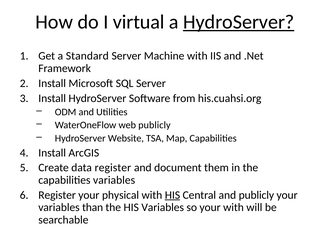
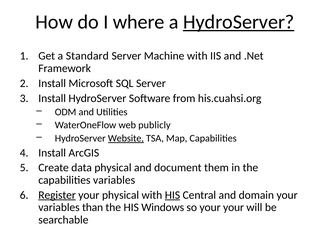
virtual: virtual -> where (139, 22)
Website underline: none -> present (126, 139)
data register: register -> physical (113, 168)
Register underline: none -> present (57, 195)
and publicly: publicly -> domain (256, 195)
HIS Variables: Variables -> Windows (163, 208)
your with: with -> your (234, 208)
